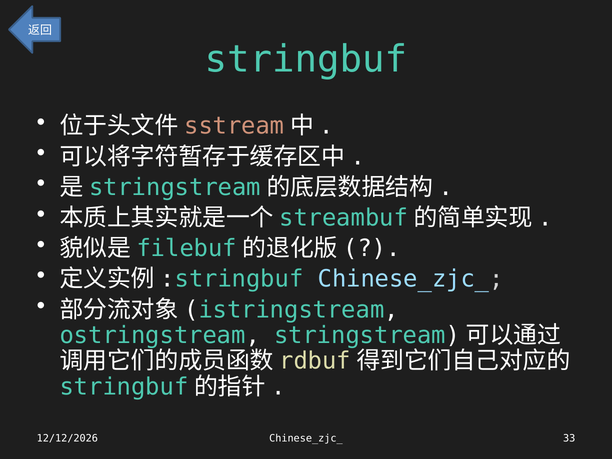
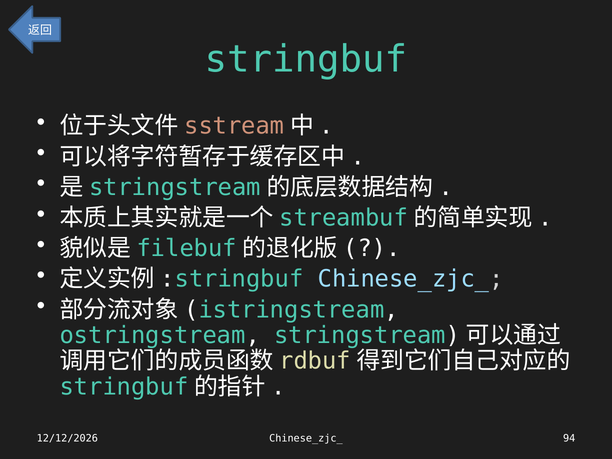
33: 33 -> 94 (569, 438)
